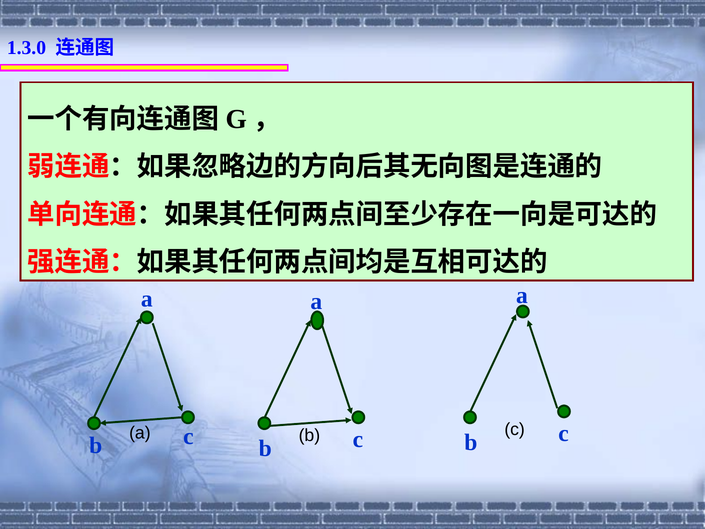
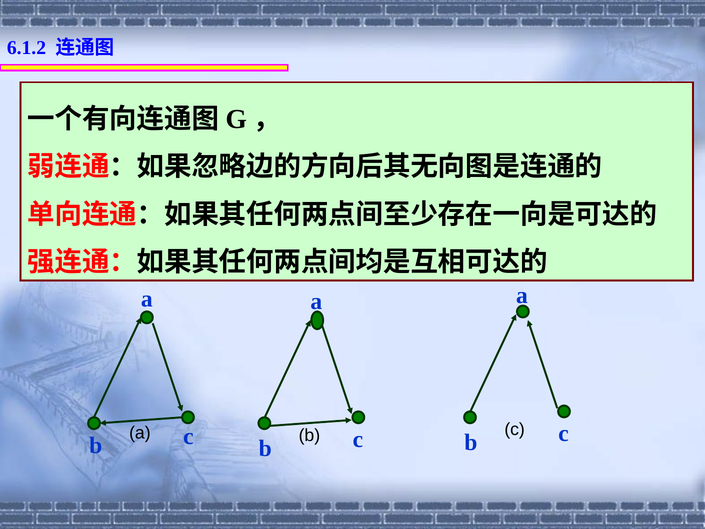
1.3.0: 1.3.0 -> 6.1.2 (26, 48)
